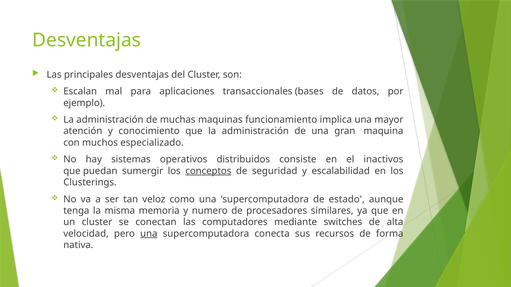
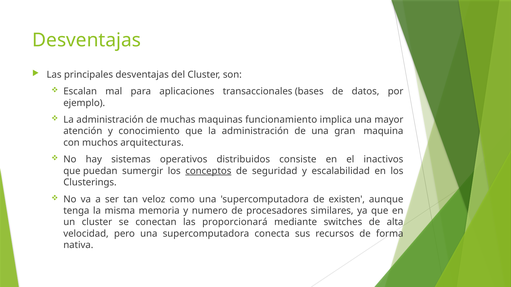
especializado: especializado -> arquitecturas (152, 143)
estado: estado -> existen (347, 200)
computadores: computadores -> proporcionará (235, 223)
una underline: present -> none (149, 234)
